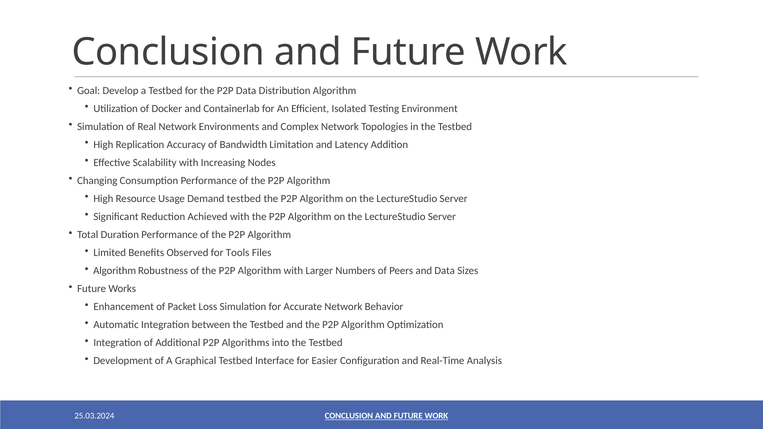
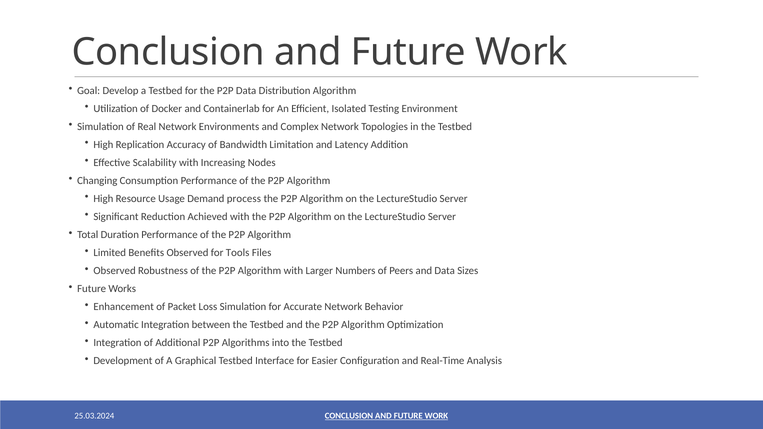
Demand testbed: testbed -> process (244, 199)
Algorithm: Algorithm -> Observed (115, 271)
